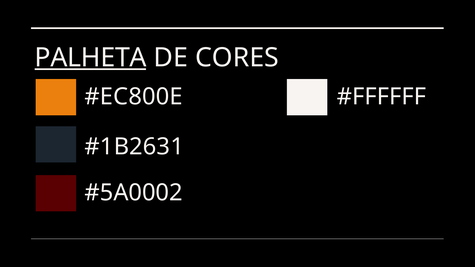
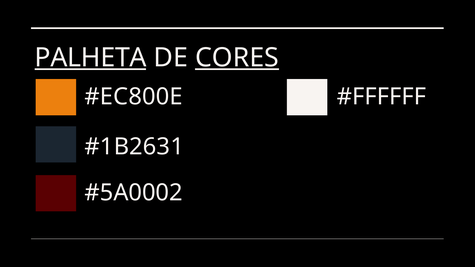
CORES underline: none -> present (237, 58)
